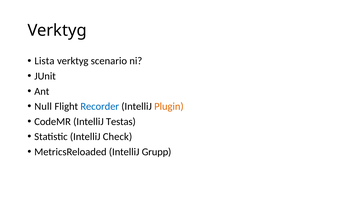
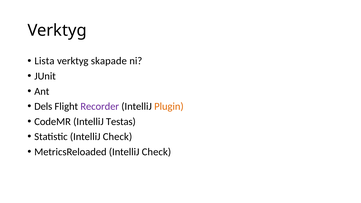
scenario: scenario -> skapade (109, 61)
Null: Null -> Dels (43, 106)
Recorder colour: blue -> purple (100, 106)
MetricsReloaded IntelliJ Grupp: Grupp -> Check (156, 152)
